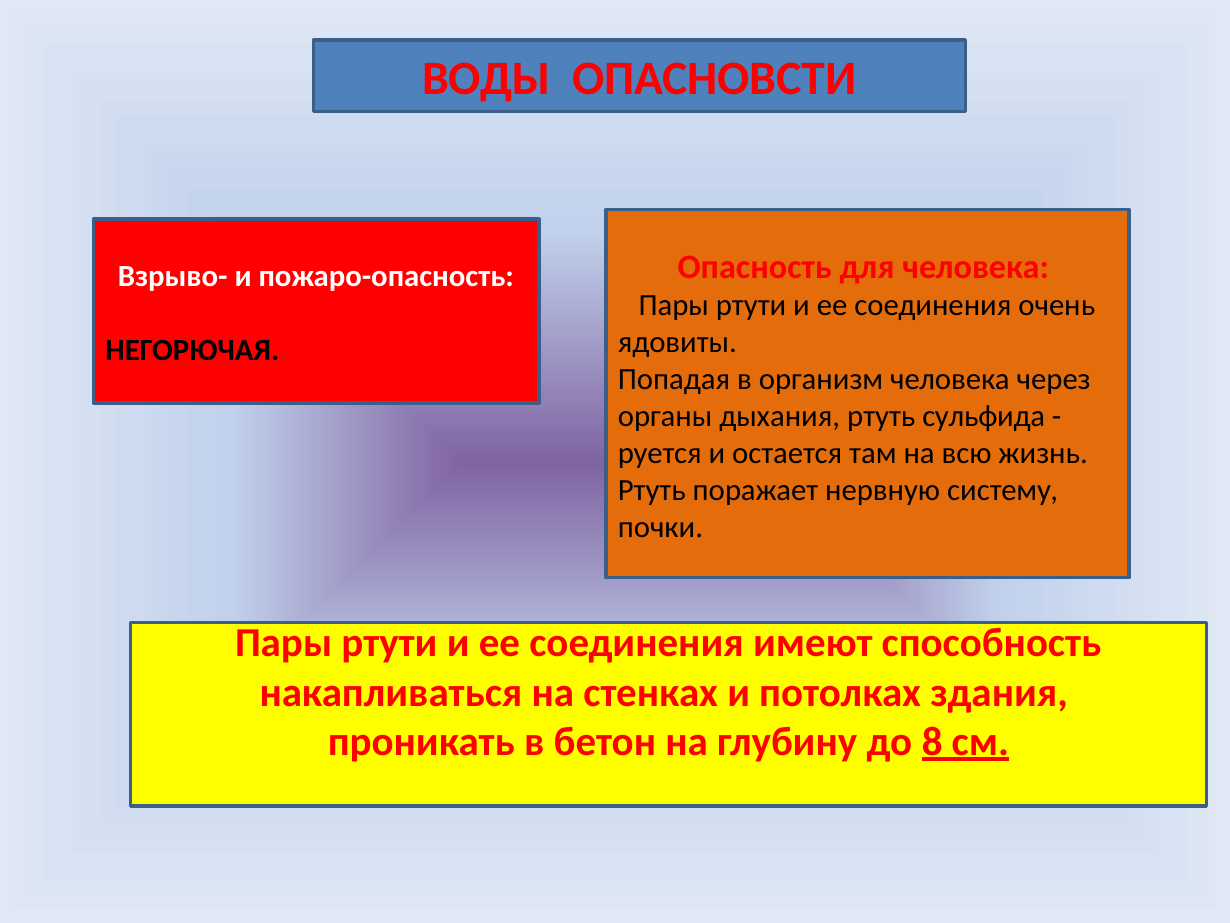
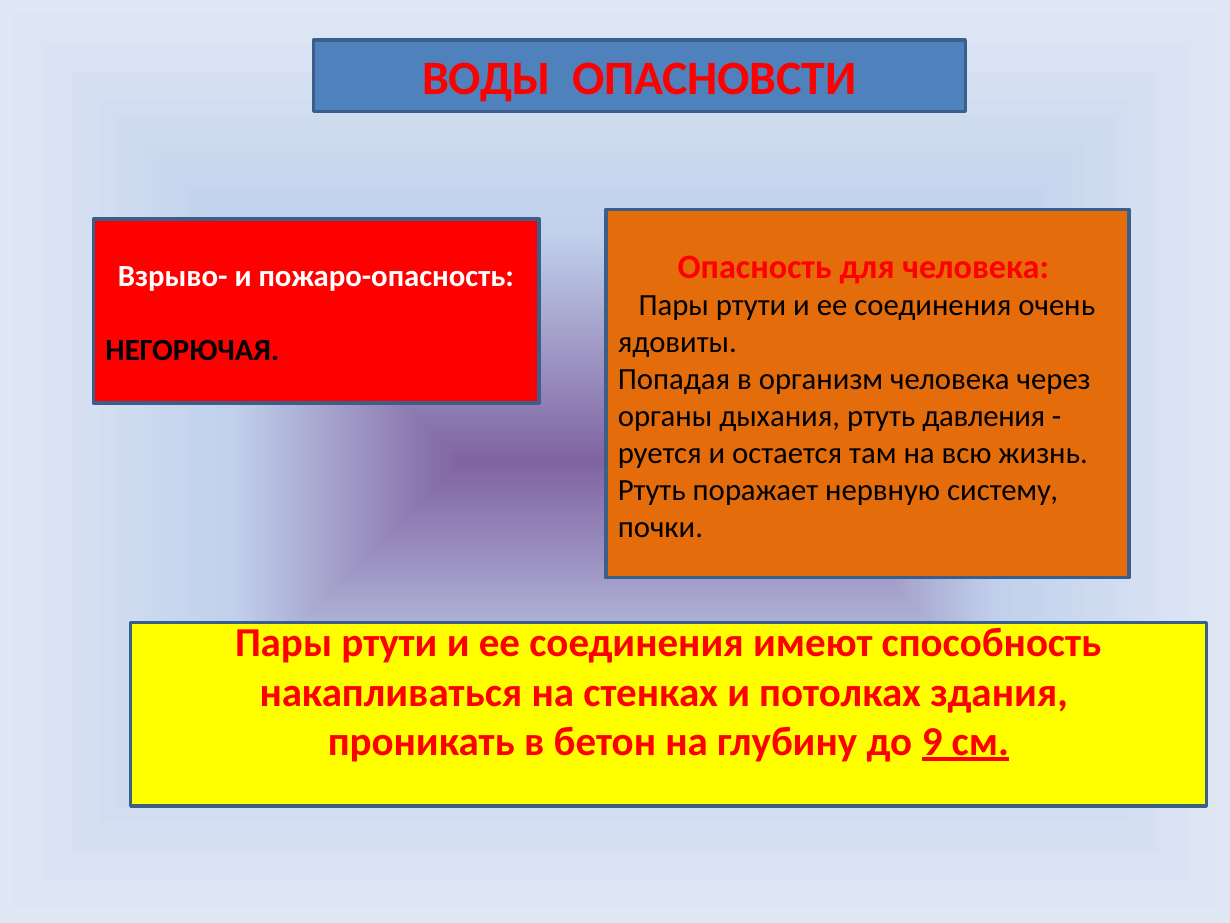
сульфида: сульфида -> давления (984, 416)
8: 8 -> 9 (932, 741)
